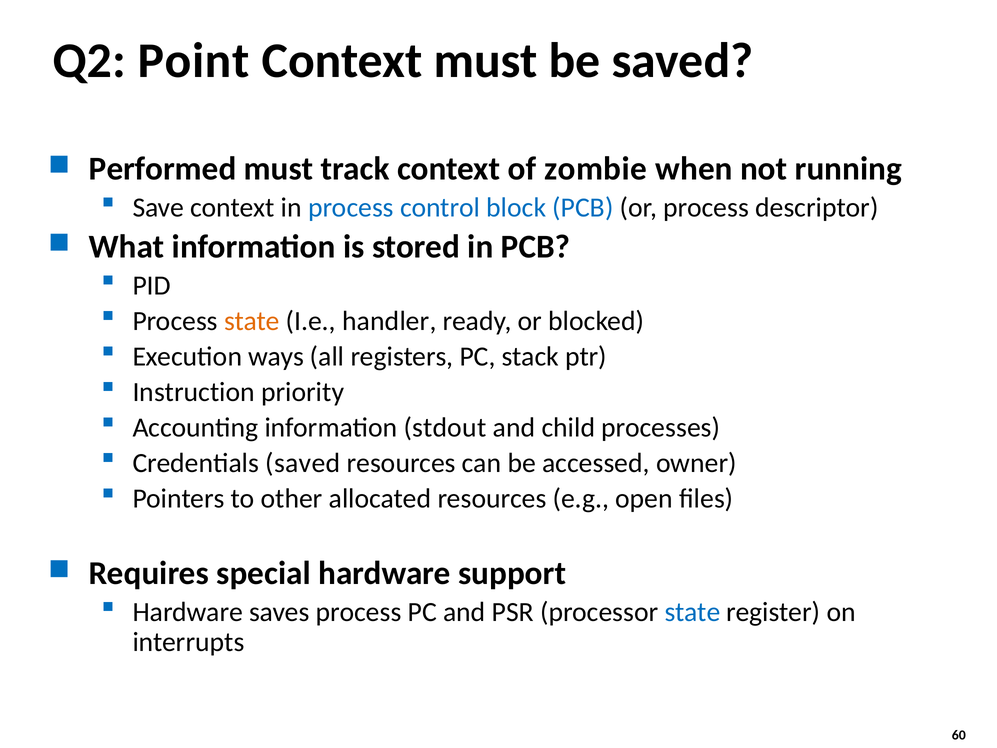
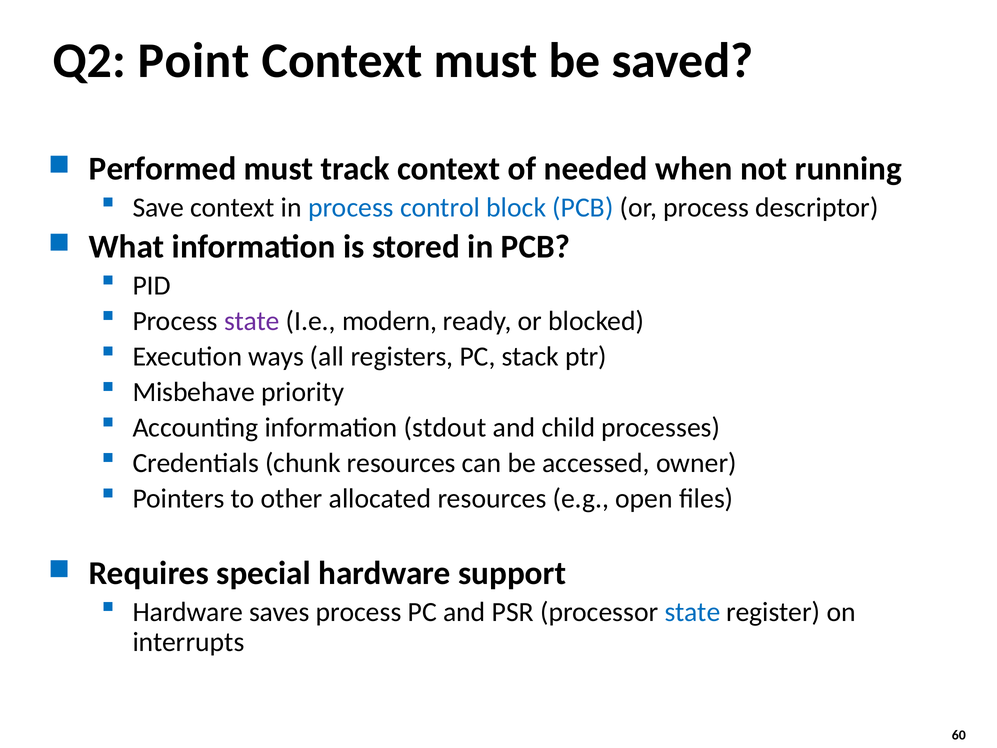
zombie: zombie -> needed (596, 169)
state colour: orange -> purple (252, 321)
handler: handler -> modern (389, 321)
Instruction: Instruction -> Misbehave (194, 392)
Credentials saved: saved -> chunk (303, 463)
